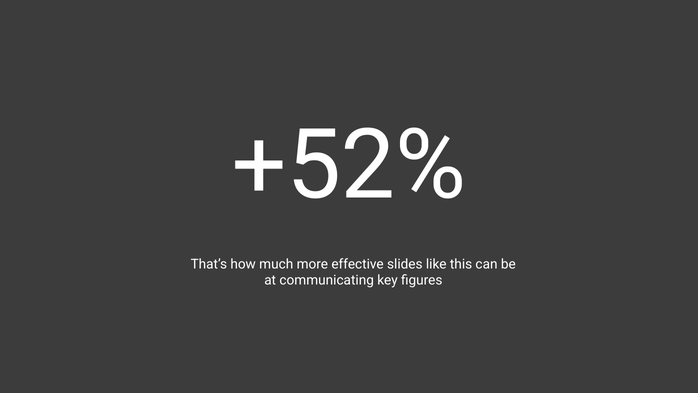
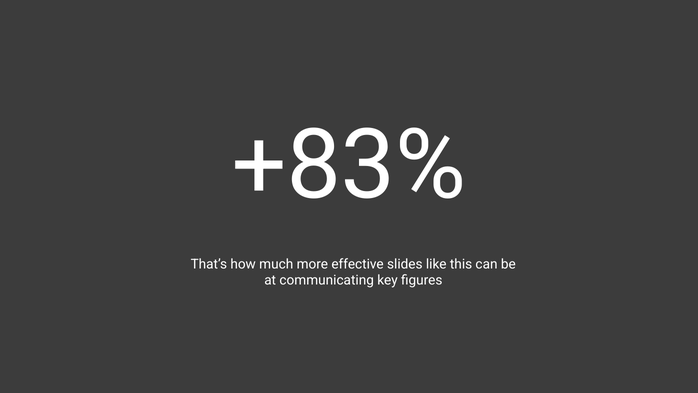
+52%: +52% -> +83% (349, 166)
